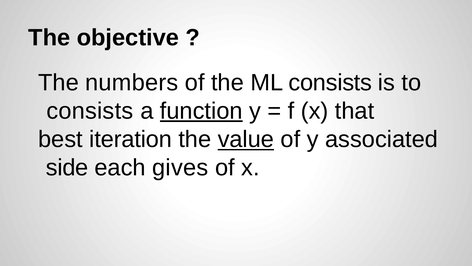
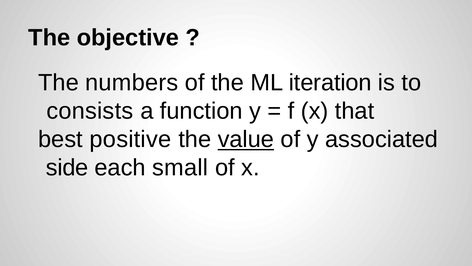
ML consists: consists -> iteration (330, 82)
function underline: present -> none (201, 111)
iteration: iteration -> positive (130, 139)
gives: gives -> small (180, 167)
